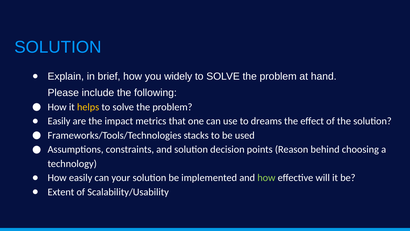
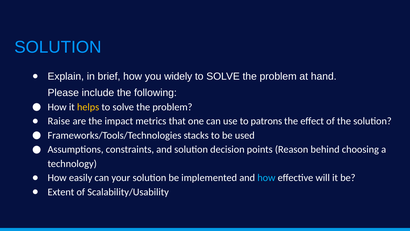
Easily: Easily -> Raise (59, 121)
dreams: dreams -> patrons (266, 121)
how colour: light green -> light blue (266, 178)
